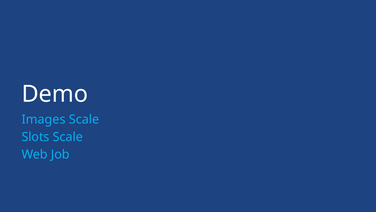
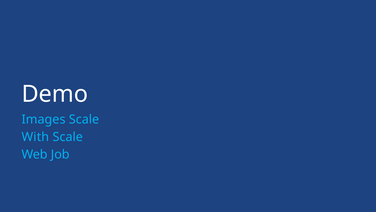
Slots: Slots -> With (35, 137)
